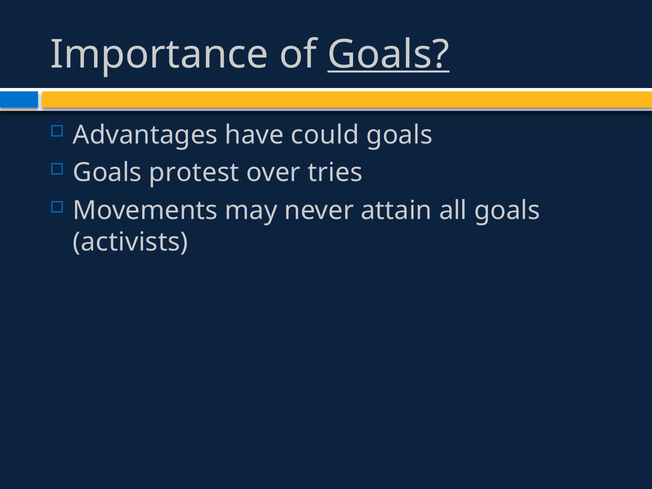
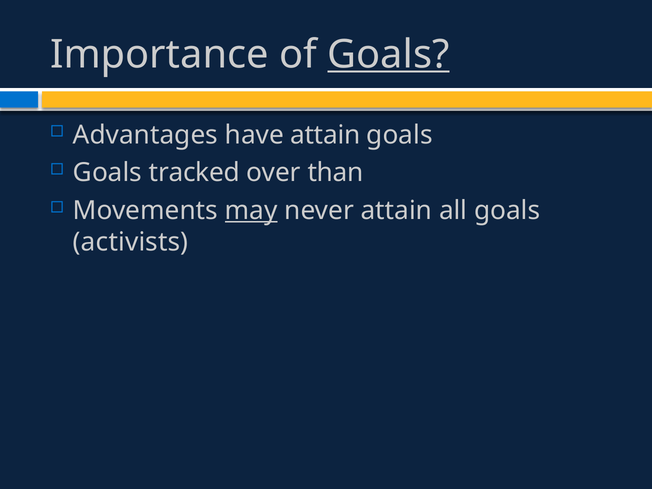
have could: could -> attain (325, 135)
protest: protest -> tracked (194, 173)
tries: tries -> than (336, 173)
may underline: none -> present (251, 211)
